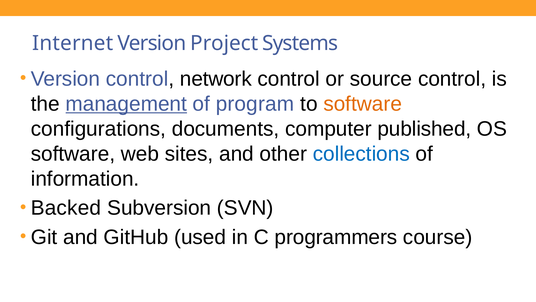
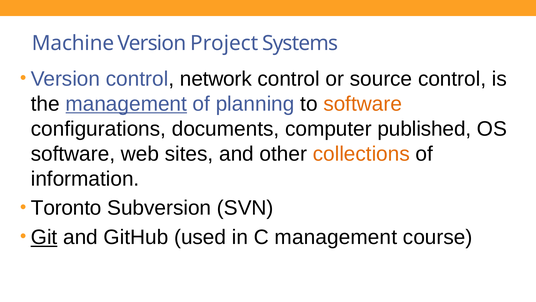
Internet: Internet -> Machine (73, 43)
program: program -> planning (255, 104)
collections colour: blue -> orange (361, 154)
Backed: Backed -> Toronto (66, 208)
Git underline: none -> present (44, 237)
C programmers: programmers -> management (336, 237)
